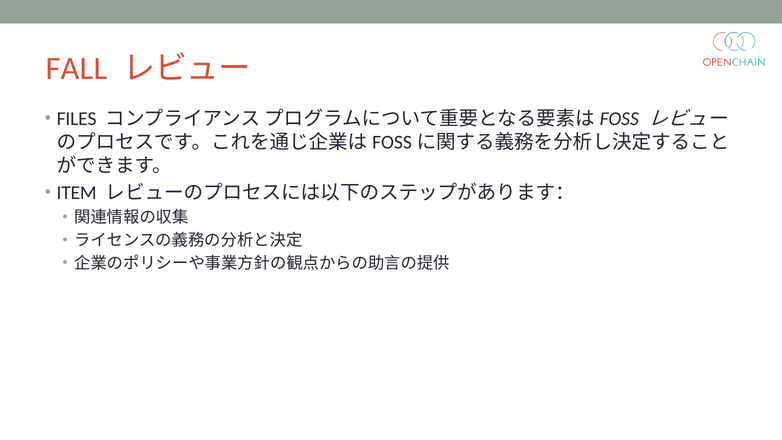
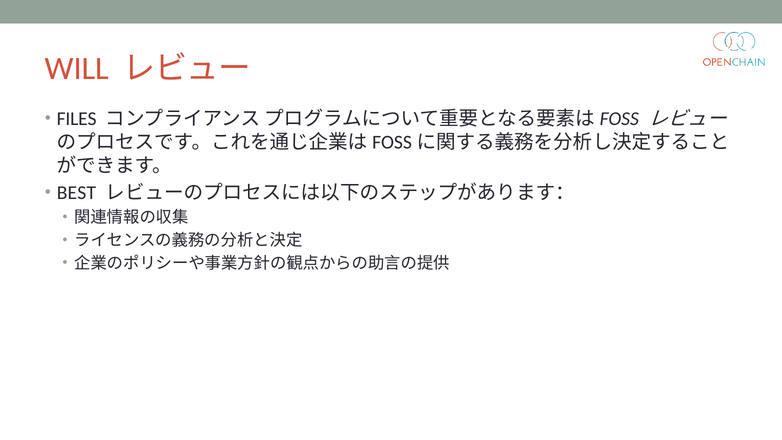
FALL: FALL -> WILL (77, 68)
ITEM: ITEM -> BEST (76, 193)
